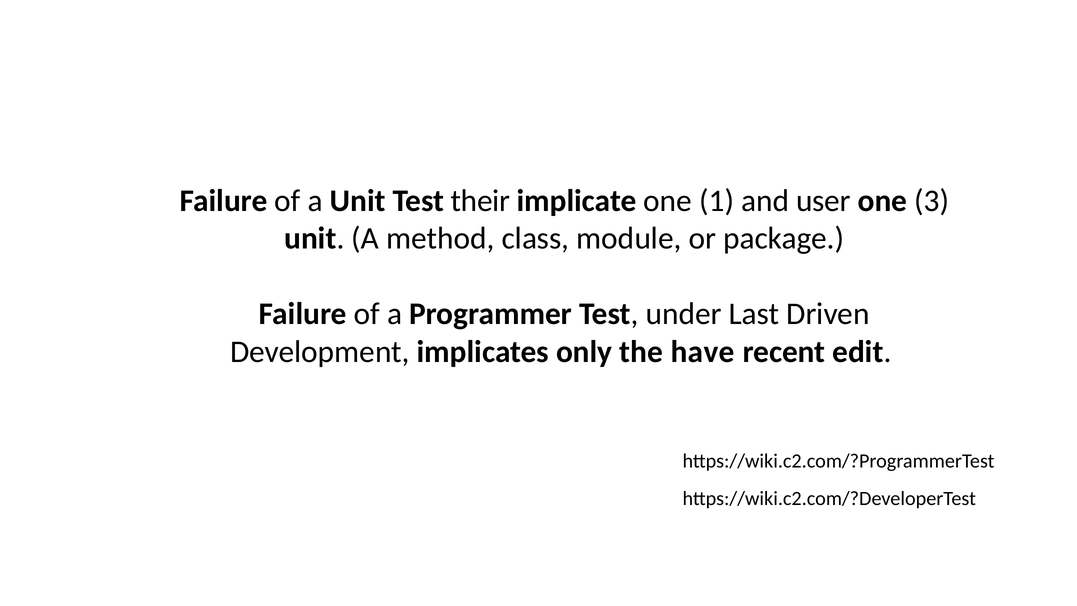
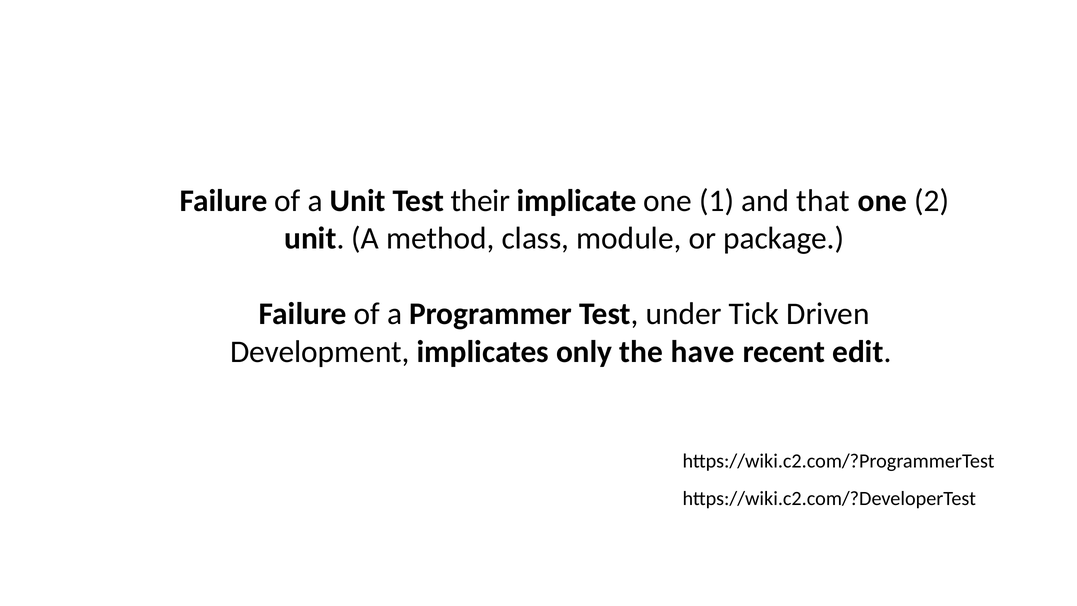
user: user -> that (823, 201)
3: 3 -> 2 (932, 201)
Last: Last -> Tick (754, 314)
